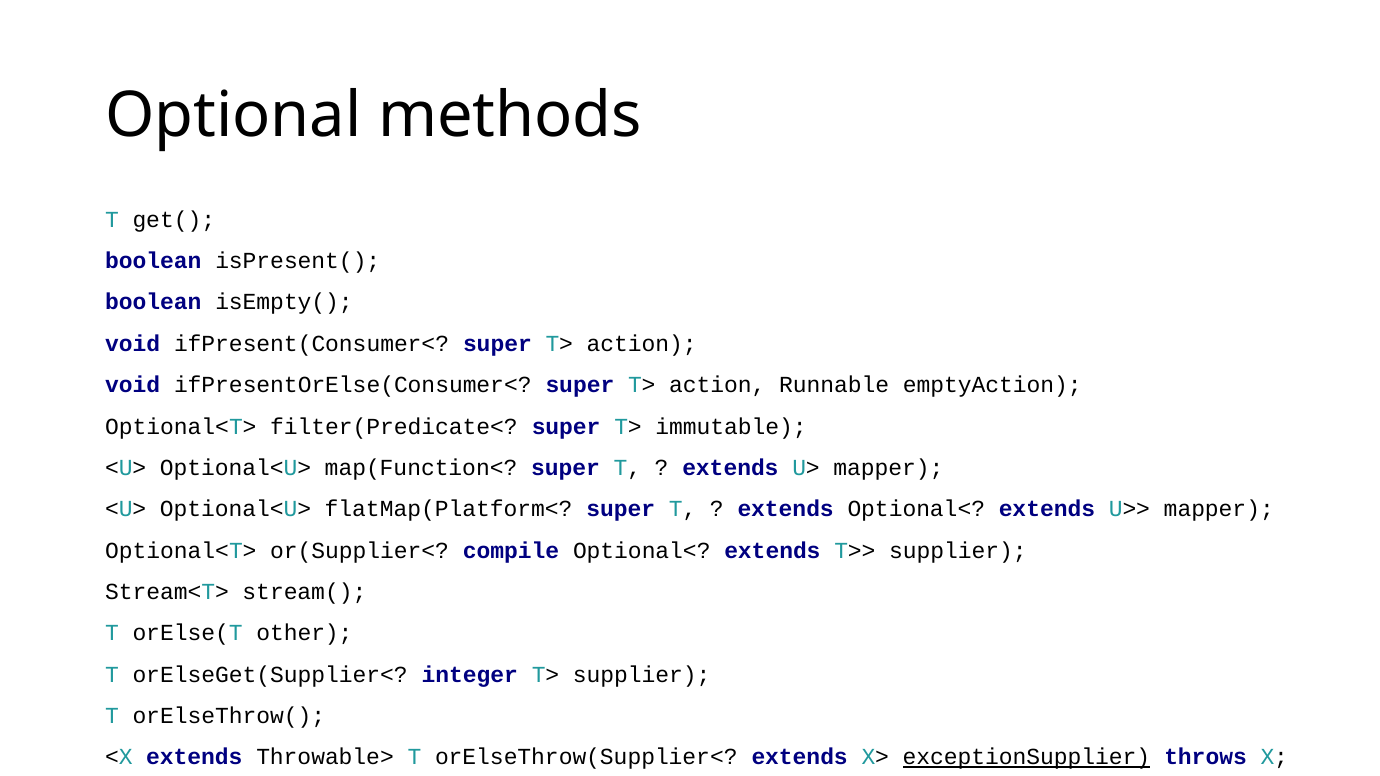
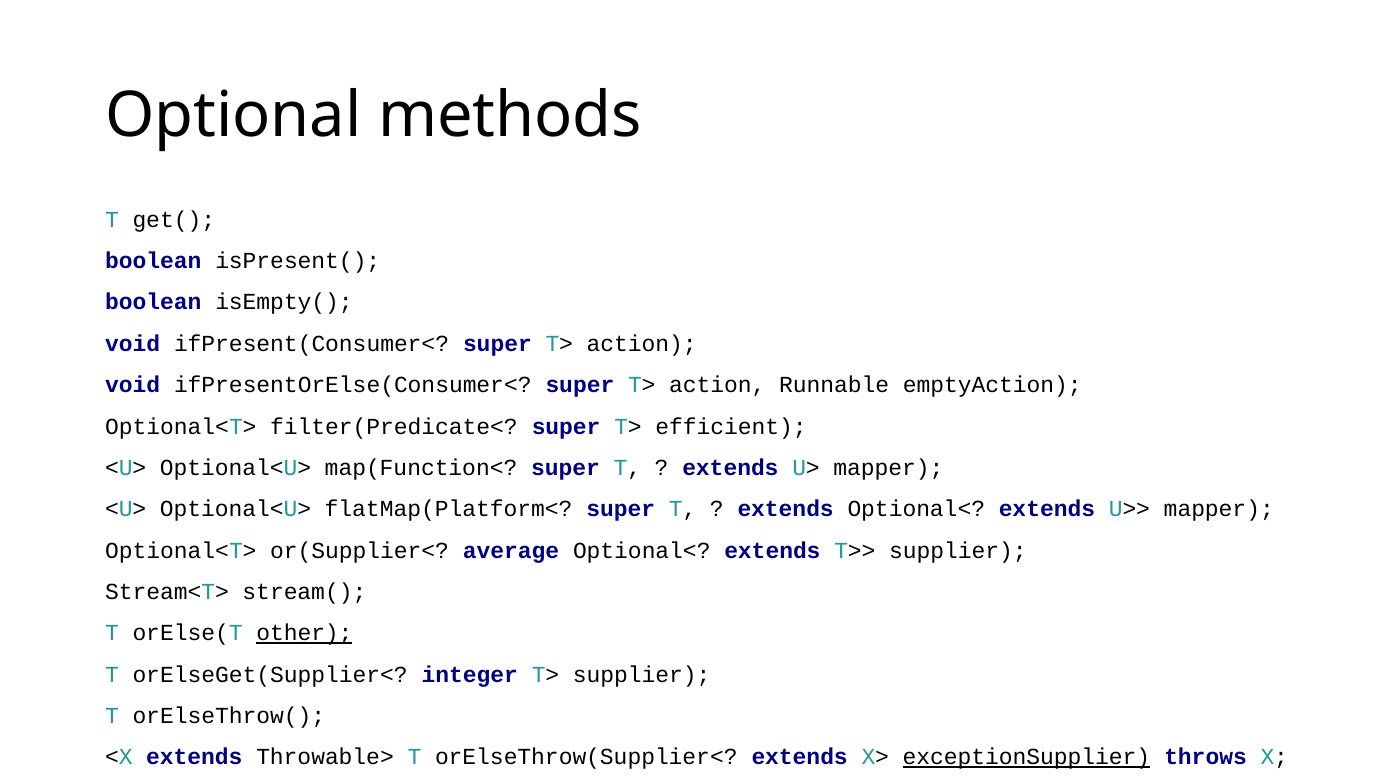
immutable: immutable -> efficient (731, 427)
compile: compile -> average (511, 551)
other underline: none -> present (304, 633)
